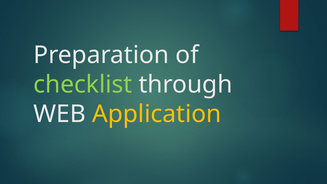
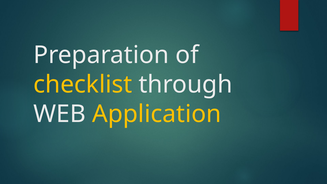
checklist colour: light green -> yellow (83, 84)
